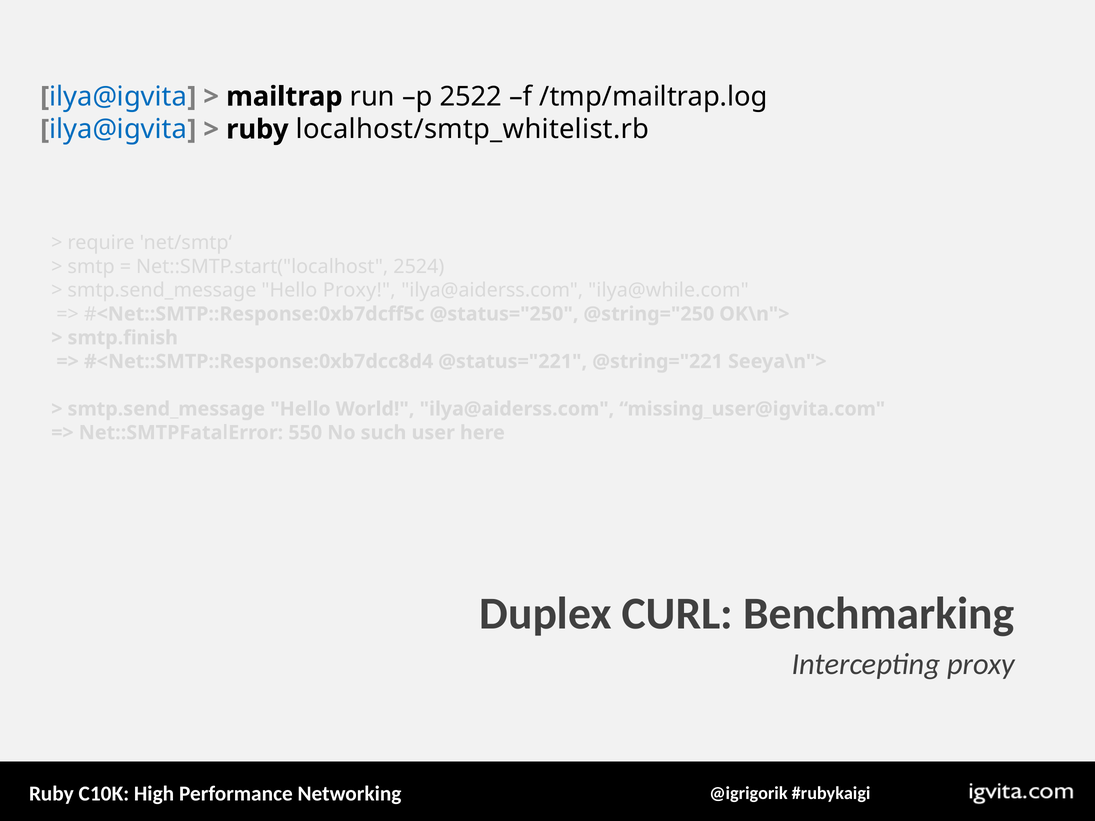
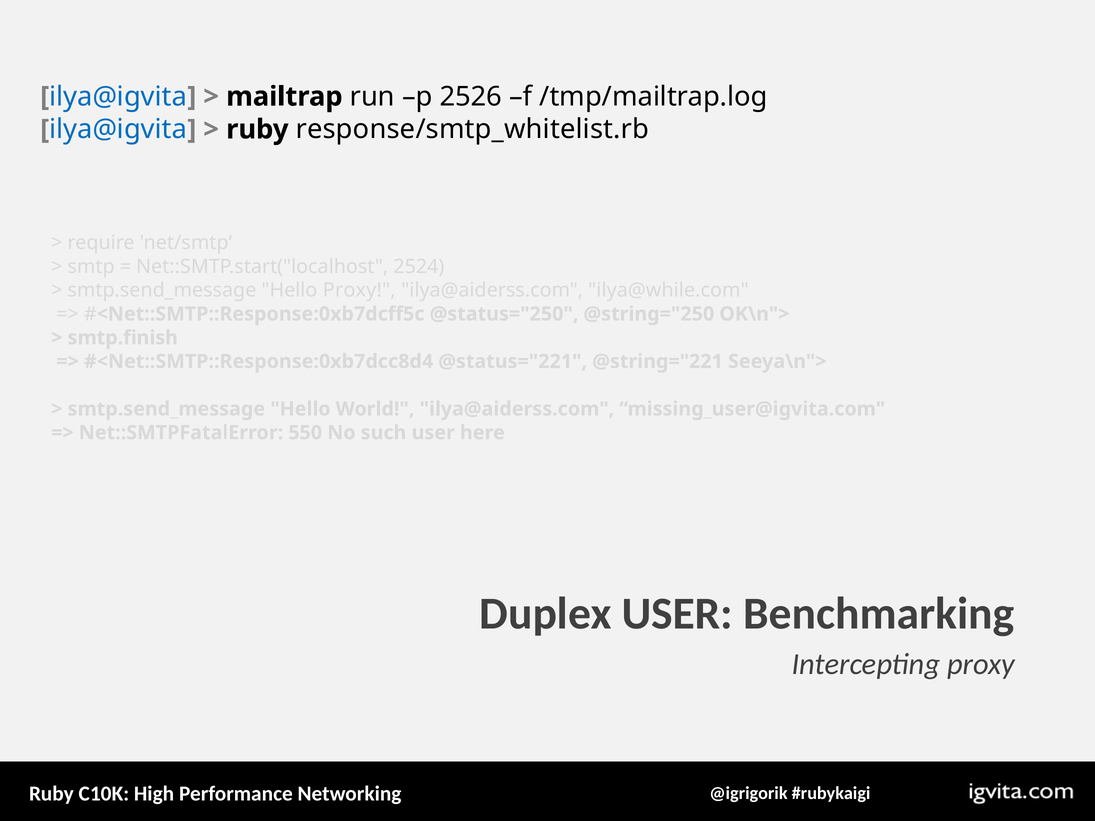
2522: 2522 -> 2526 (471, 97)
localhost/smtp_whitelist.rb: localhost/smtp_whitelist.rb -> response/smtp_whitelist.rb (472, 129)
Duplex CURL: CURL -> USER (677, 614)
